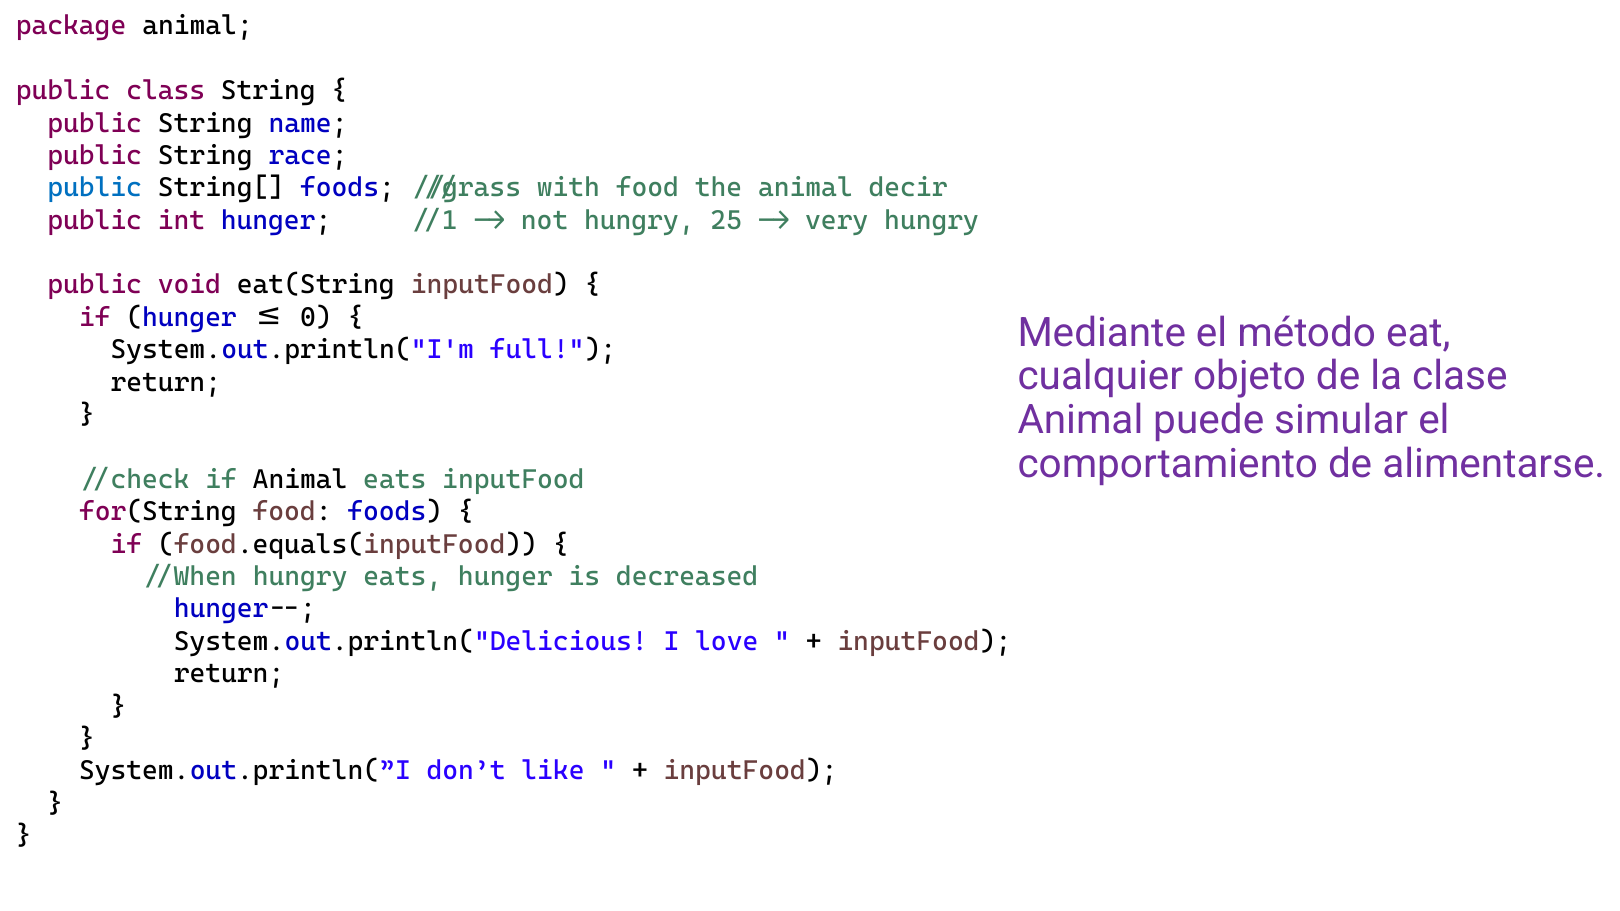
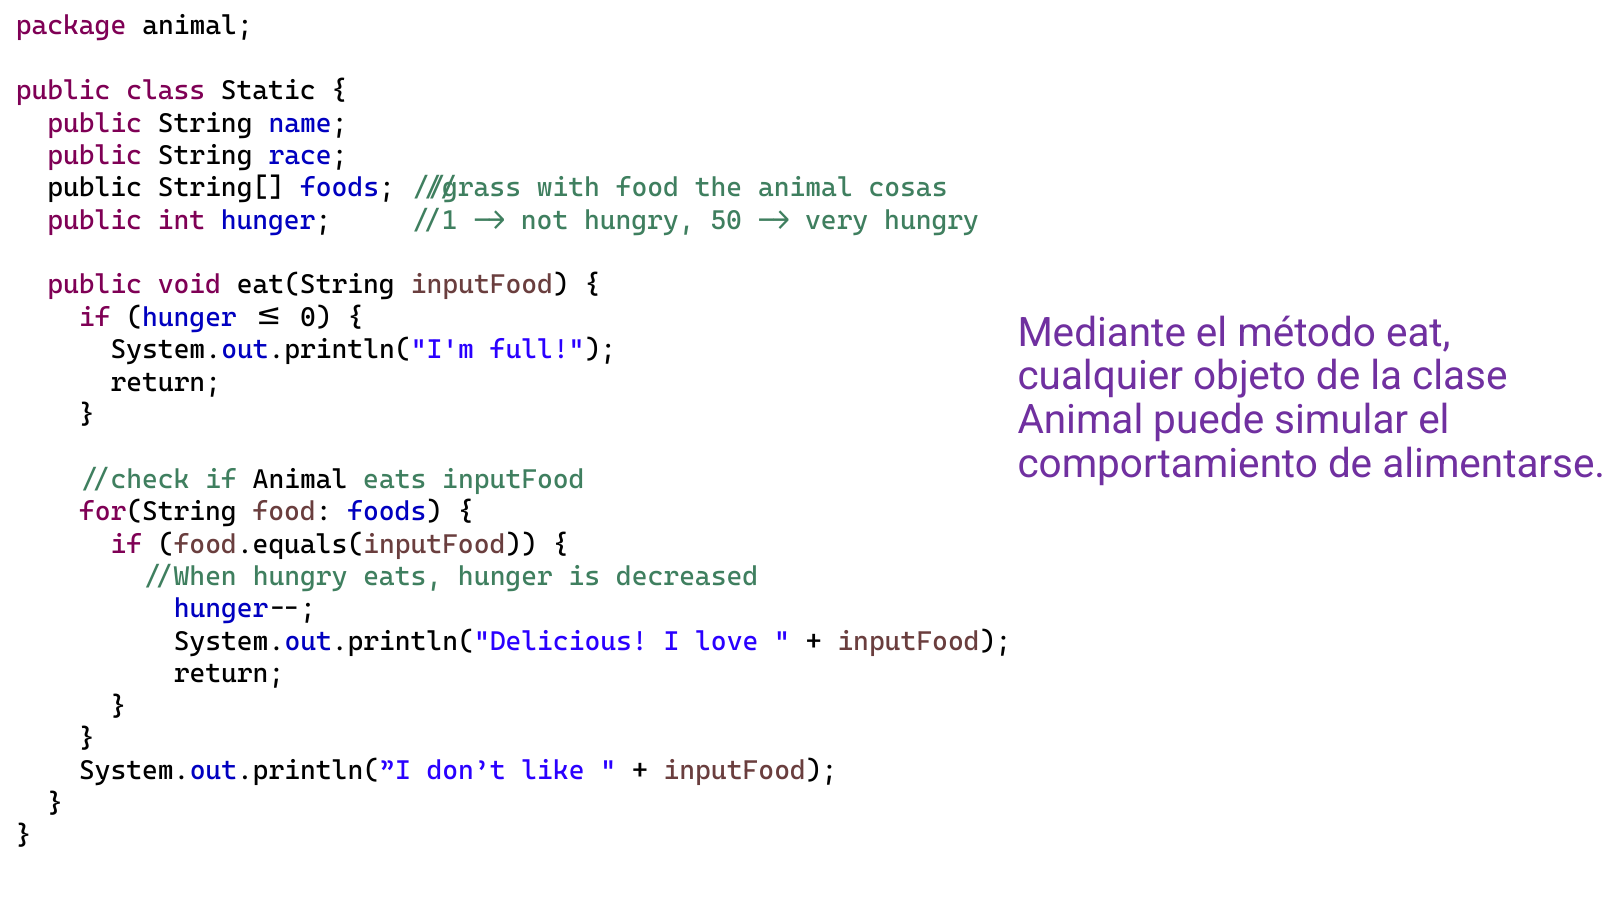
class String: String -> Static (268, 91)
public colour: blue -> black (95, 188)
decir: decir -> cosas (908, 188)
25: 25 -> 50 (726, 220)
